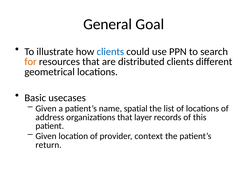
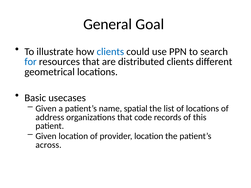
for colour: orange -> blue (31, 62)
layer: layer -> code (143, 117)
provider context: context -> location (149, 136)
return: return -> across (48, 145)
